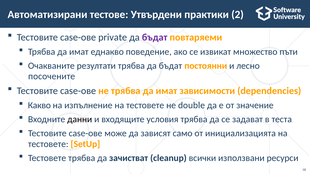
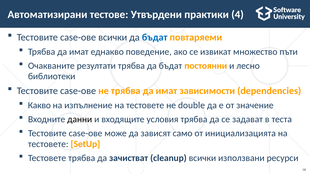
2: 2 -> 4 (238, 15)
case-ове private: private -> всички (113, 37)
бъдат colour: purple -> blue (155, 37)
посочените: посочените -> библиотеки (52, 77)
